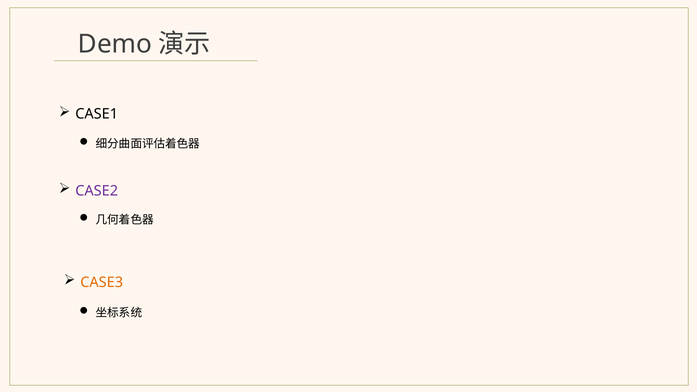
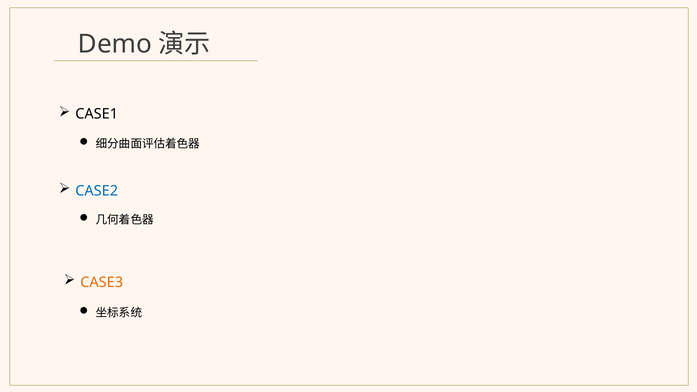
CASE2 colour: purple -> blue (97, 191)
